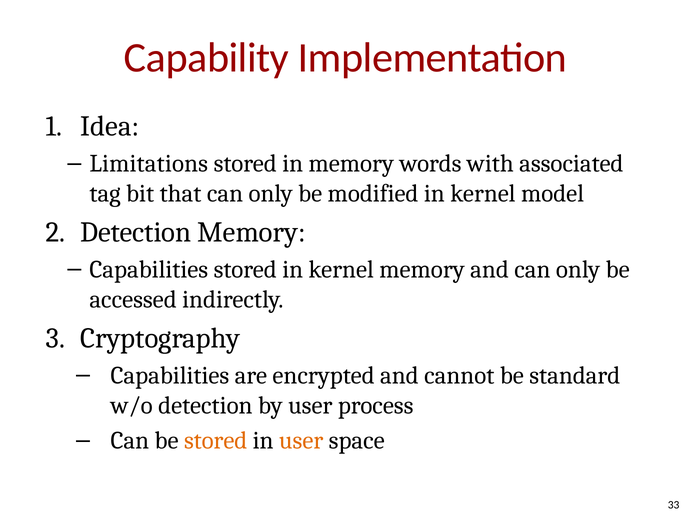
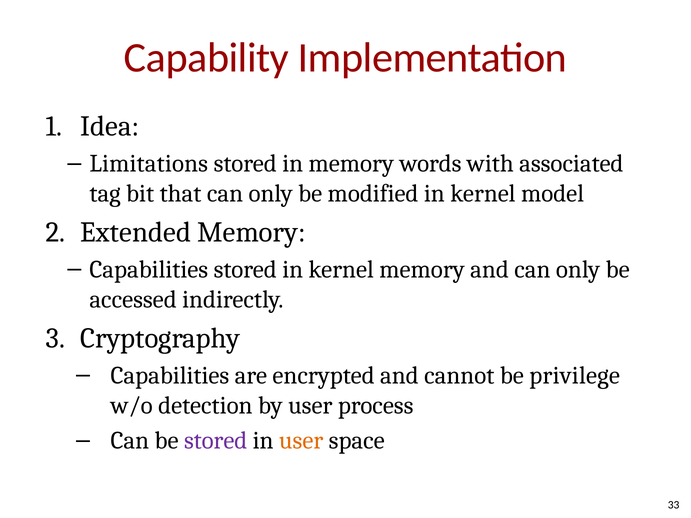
Detection: Detection -> Extended (136, 232)
standard: standard -> privilege (575, 376)
stored colour: orange -> purple (216, 441)
